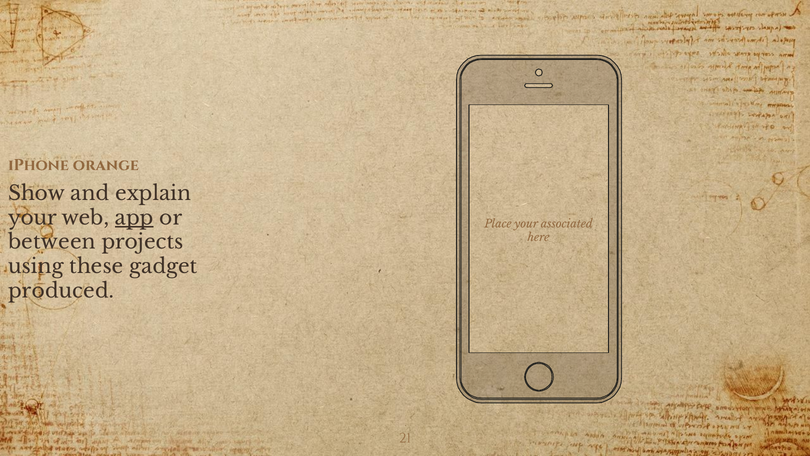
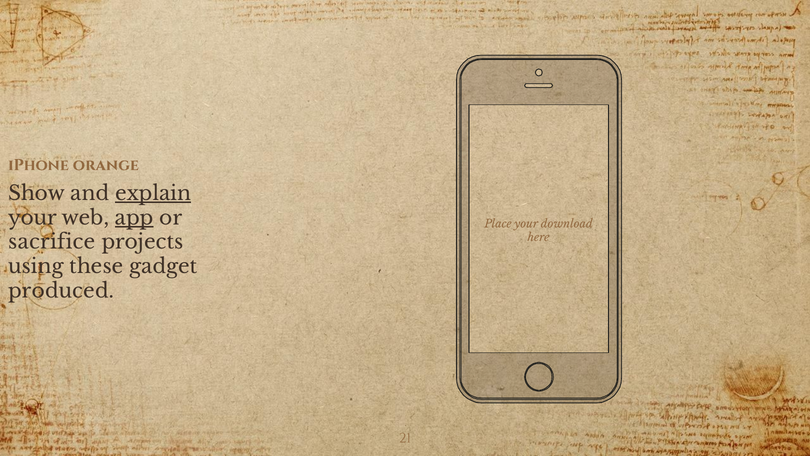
explain underline: none -> present (153, 193)
associated: associated -> download (567, 224)
between: between -> sacrifice (52, 242)
